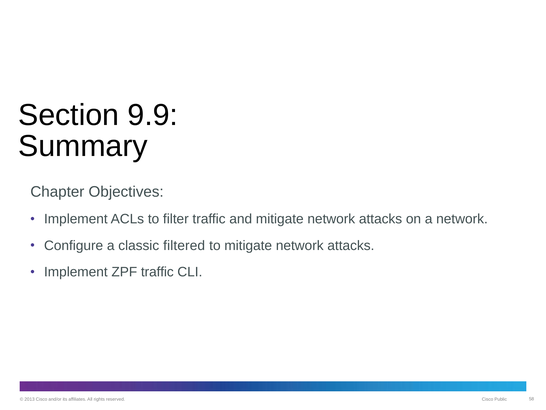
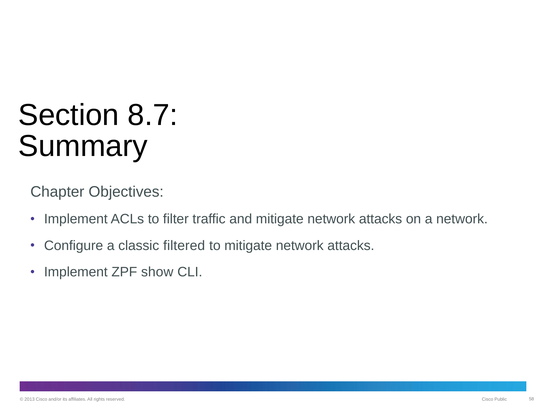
9.9: 9.9 -> 8.7 (153, 115)
ZPF traffic: traffic -> show (157, 272)
